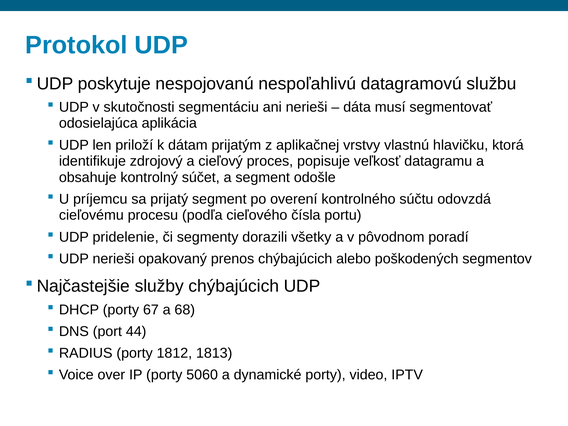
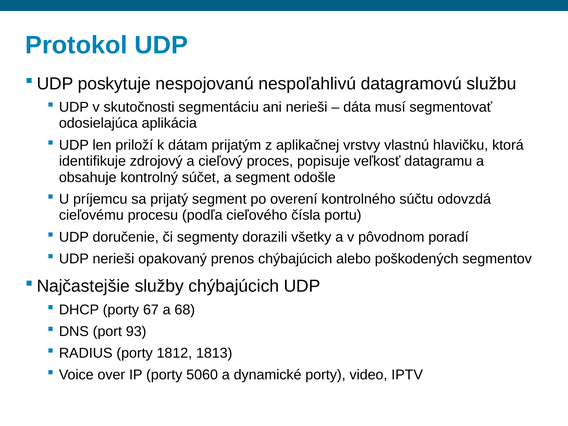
pridelenie: pridelenie -> doručenie (126, 237)
44: 44 -> 93 (136, 331)
